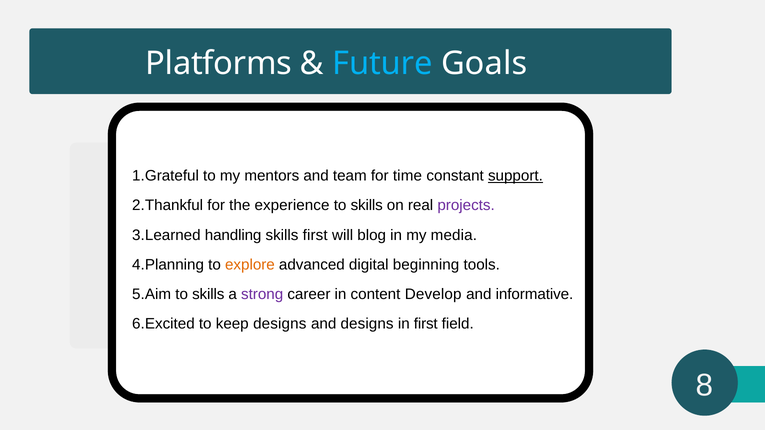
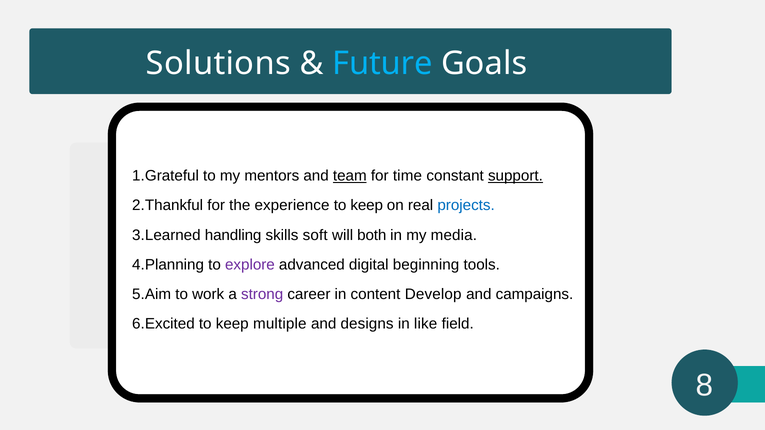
Platforms: Platforms -> Solutions (218, 64)
team underline: none -> present (350, 176)
skills: skills -> keep (367, 206)
projects colour: purple -> blue (466, 206)
skills first: first -> soft (315, 235)
blog: blog -> both (372, 235)
explore colour: orange -> purple (250, 265)
skills: skills -> work (208, 294)
informative: informative -> campaigns (534, 294)
keep designs: designs -> multiple (280, 324)
in first: first -> like (426, 324)
